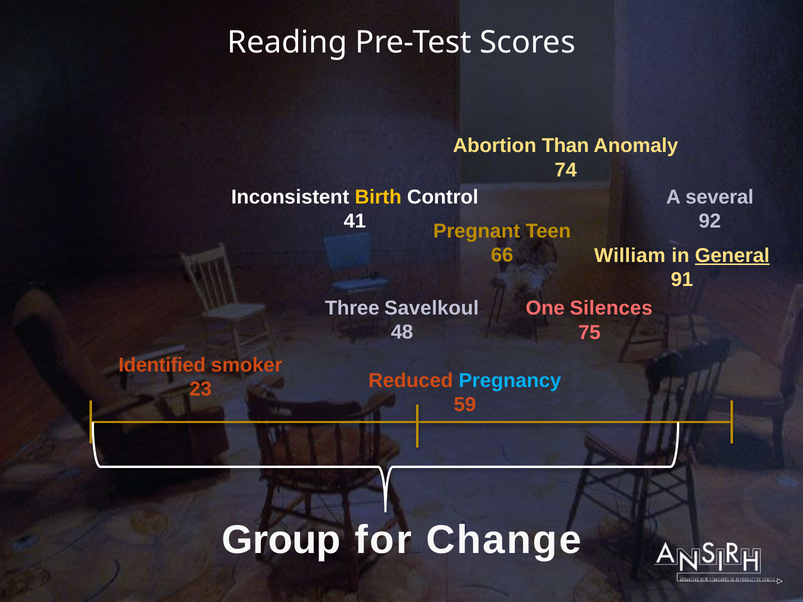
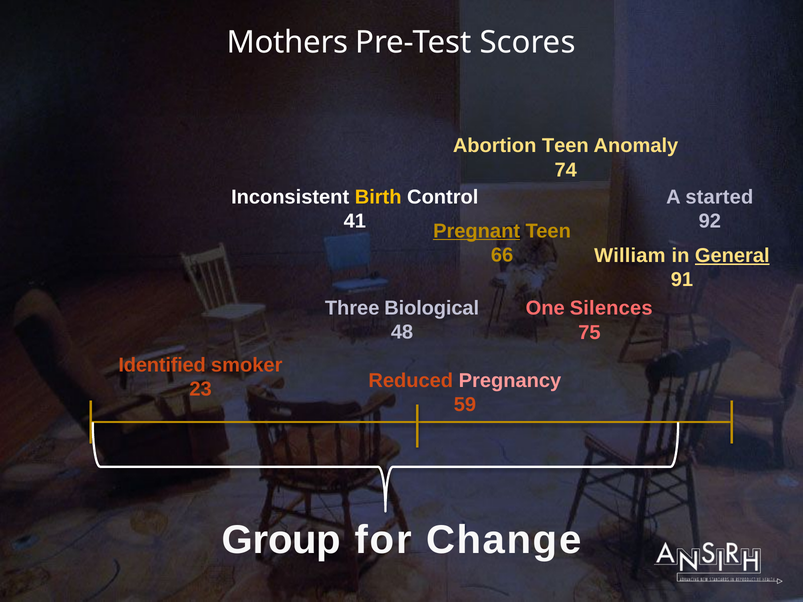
Reading: Reading -> Mothers (287, 42)
Abortion Than: Than -> Teen (565, 146)
several: several -> started (719, 197)
Pregnant underline: none -> present (477, 231)
Savelkoul: Savelkoul -> Biological (432, 308)
Pregnancy colour: light blue -> pink (510, 381)
